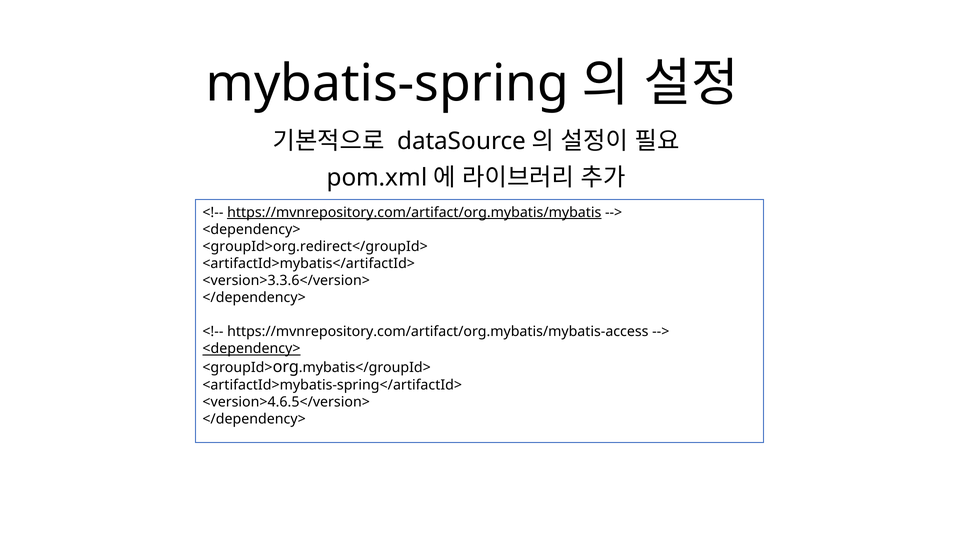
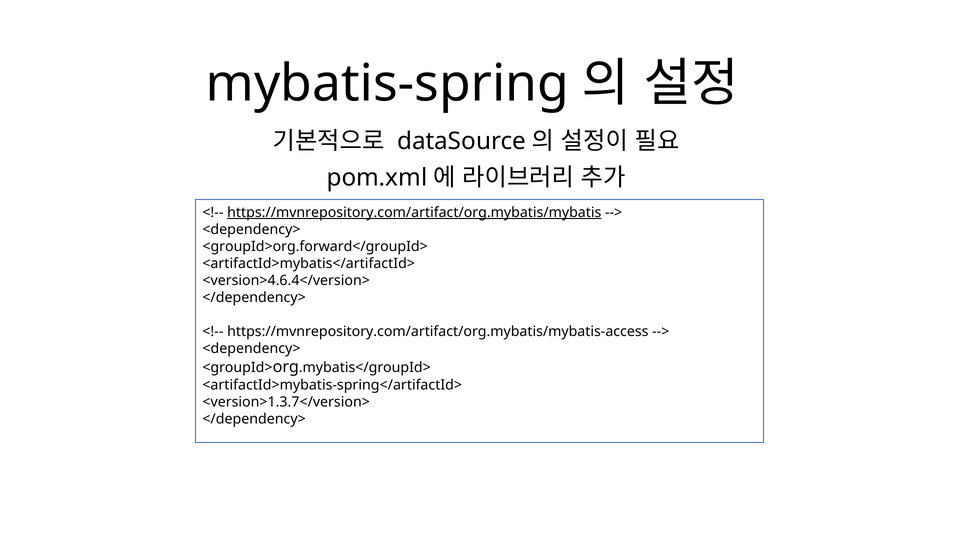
<groupId>org.redirect</groupId>: <groupId>org.redirect</groupId> -> <groupId>org.forward</groupId> (315, 246)
<version>3.3.6</version>: <version>3.3.6</version> -> <version>4.6.4</version> (286, 280)
<dependency> underline: present -> none (251, 349)
<version>4.6.5</version>: <version>4.6.5</version> -> <version>1.3.7</version> (286, 402)
